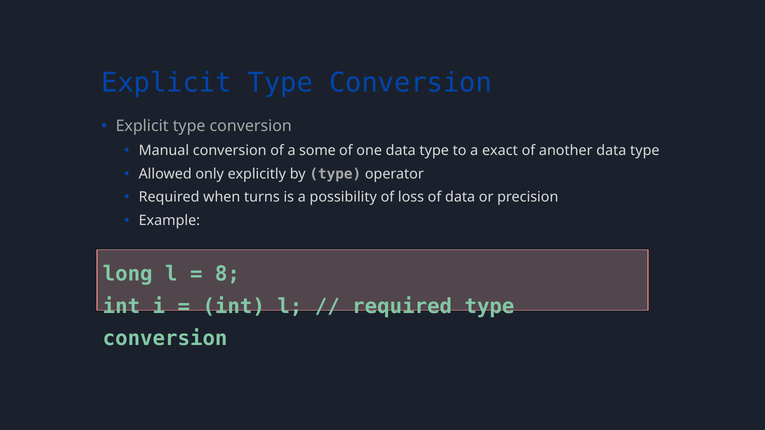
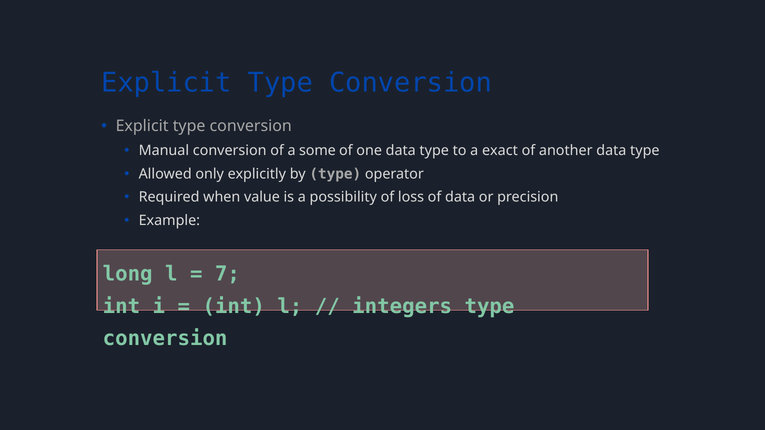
turns: turns -> value (262, 197)
8: 8 -> 7 (227, 274)
required: required -> integers (402, 306)
